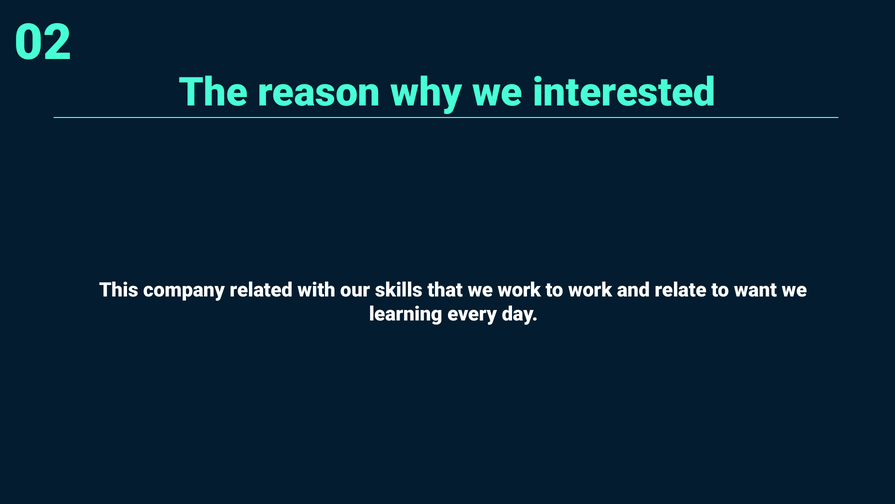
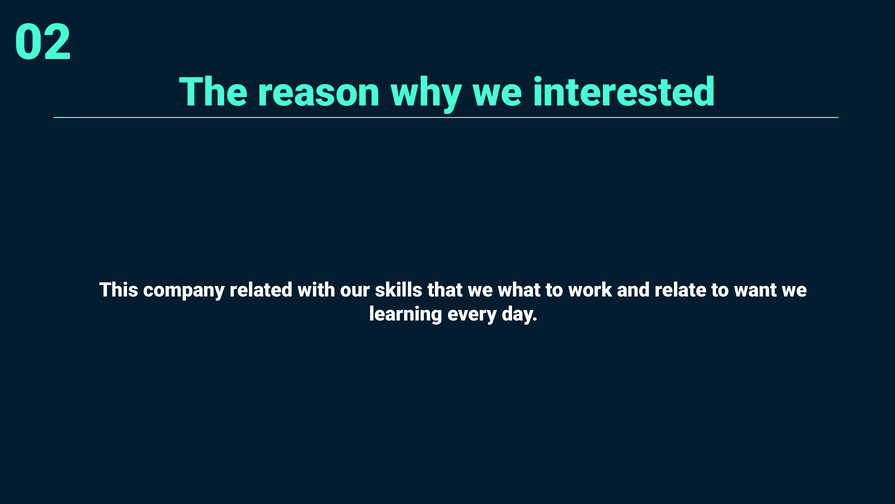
we work: work -> what (519, 290)
